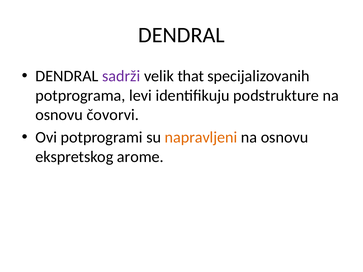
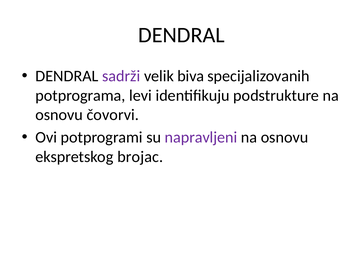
that: that -> biva (191, 76)
napravljeni colour: orange -> purple (201, 138)
arome: arome -> brojac (140, 157)
